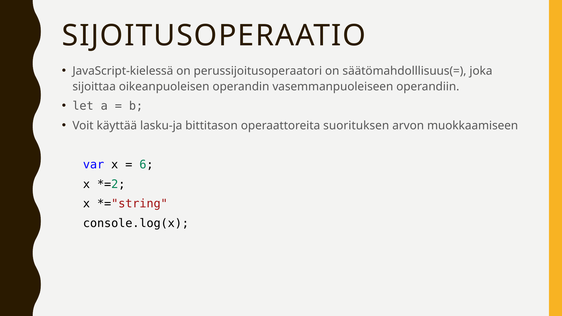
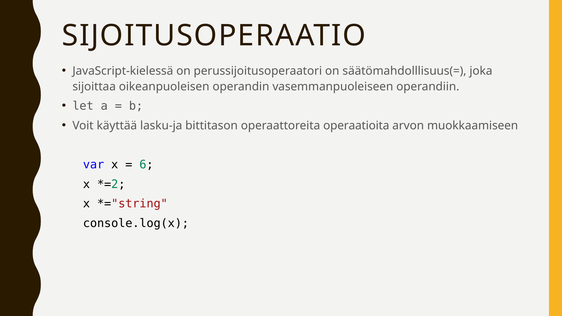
suorituksen: suorituksen -> operaatioita (356, 126)
